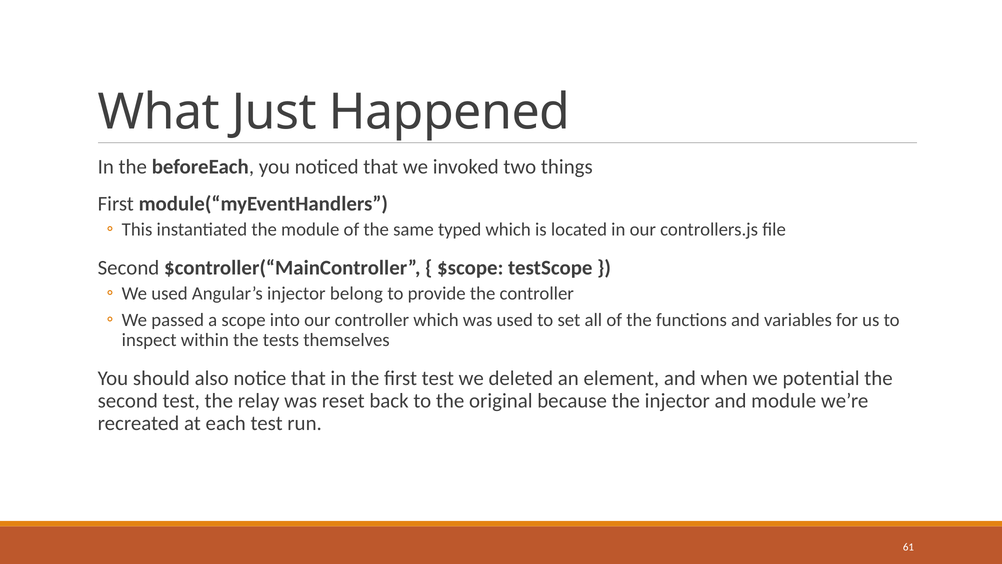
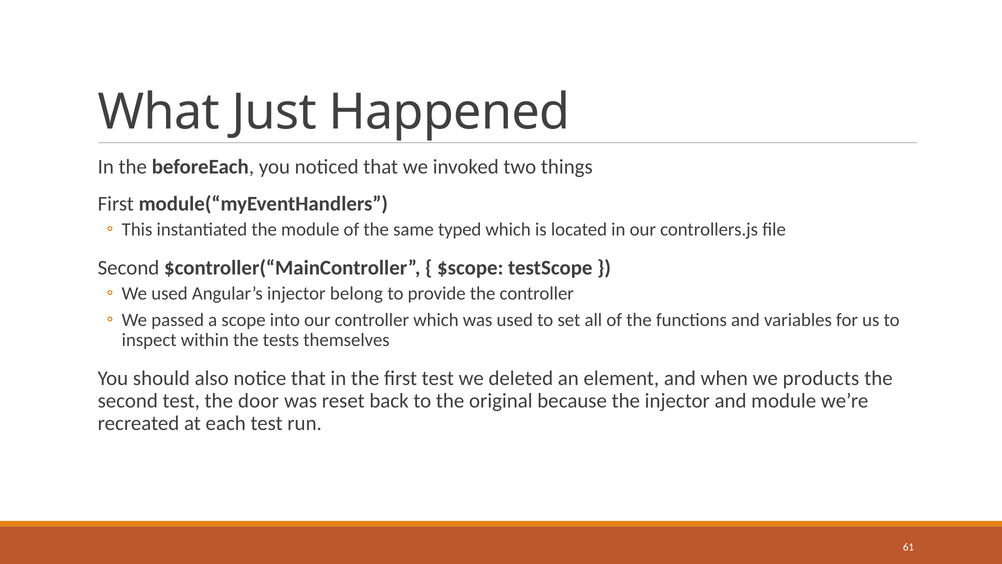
potential: potential -> products (821, 378)
relay: relay -> door (258, 401)
